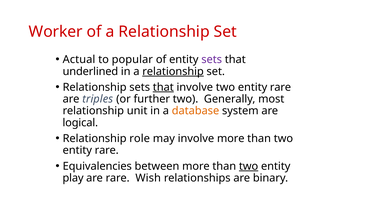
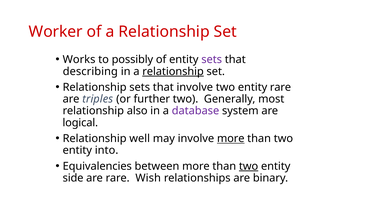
Actual: Actual -> Works (79, 60)
popular: popular -> possibly (132, 60)
underlined: underlined -> describing (90, 71)
that underline: present -> none (163, 87)
unit: unit -> also (137, 111)
database colour: orange -> purple (195, 111)
role: role -> well (140, 139)
more underline: none -> present (231, 139)
rare: rare -> into (107, 150)
play: play -> side (73, 178)
